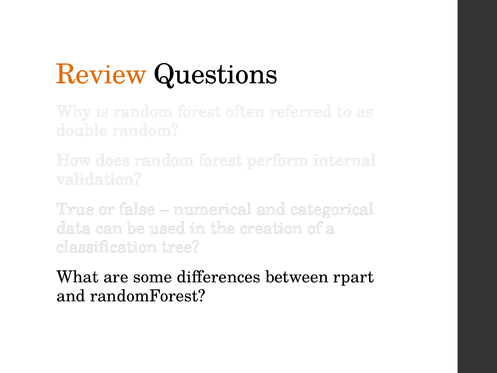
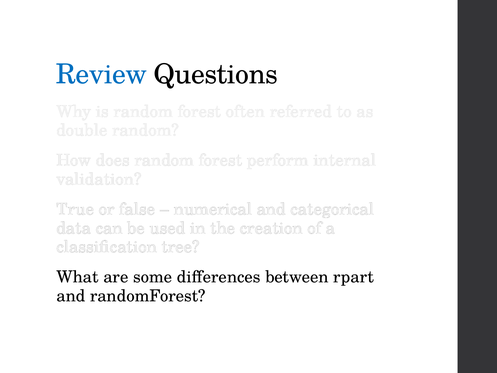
Review colour: orange -> blue (102, 74)
